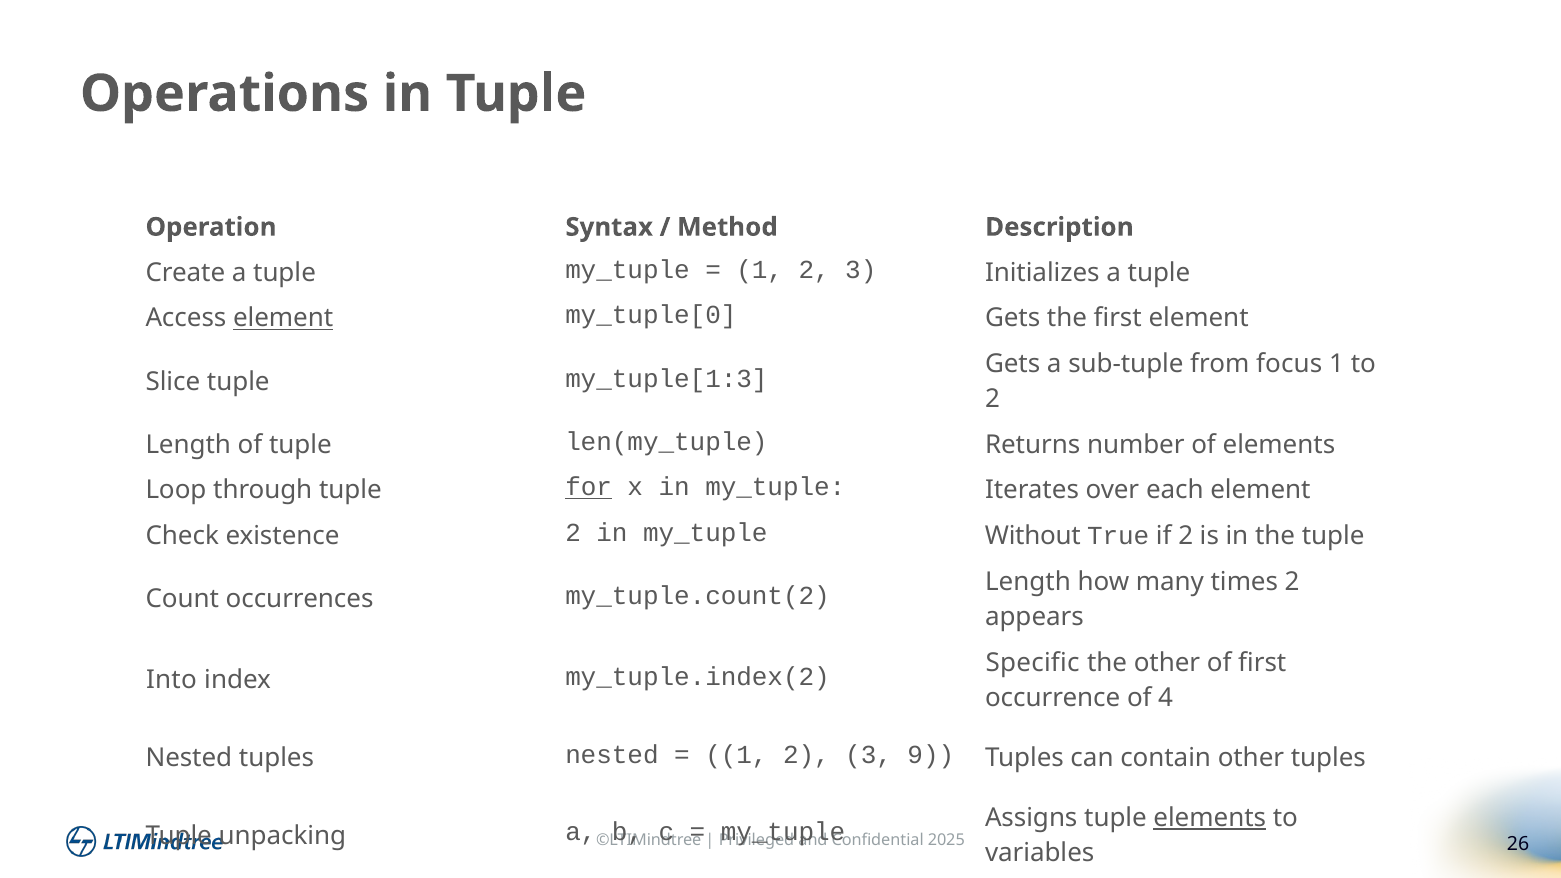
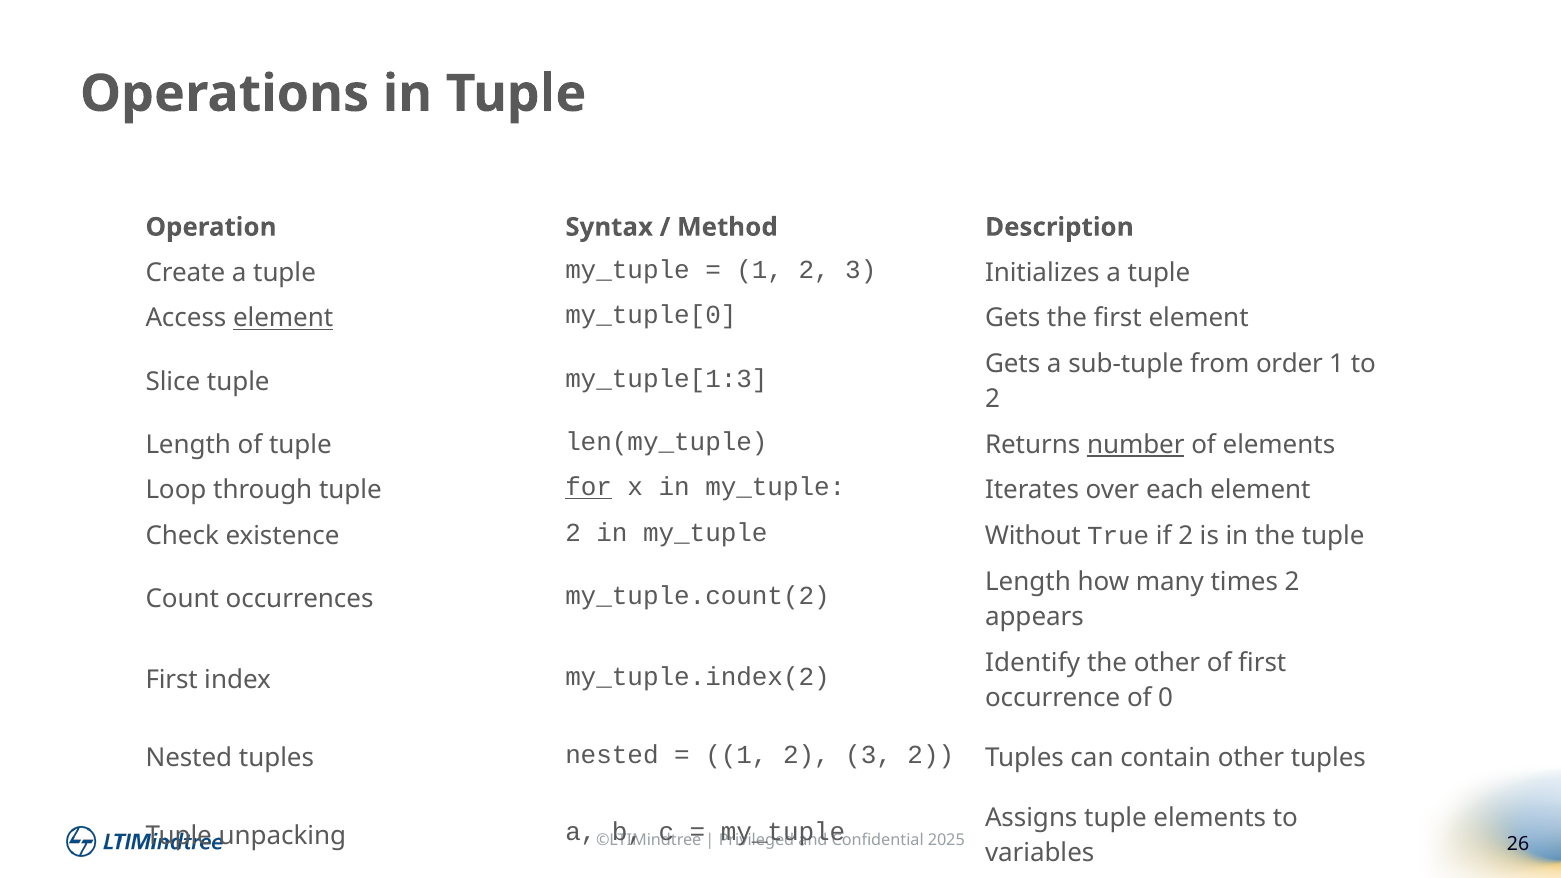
focus: focus -> order (1289, 364)
number underline: none -> present (1136, 445)
Into: Into -> First (172, 680)
Specific: Specific -> Identify (1033, 663)
4: 4 -> 0 (1166, 698)
3 9: 9 -> 2 (931, 755)
elements underline: present -> none (1210, 818)
